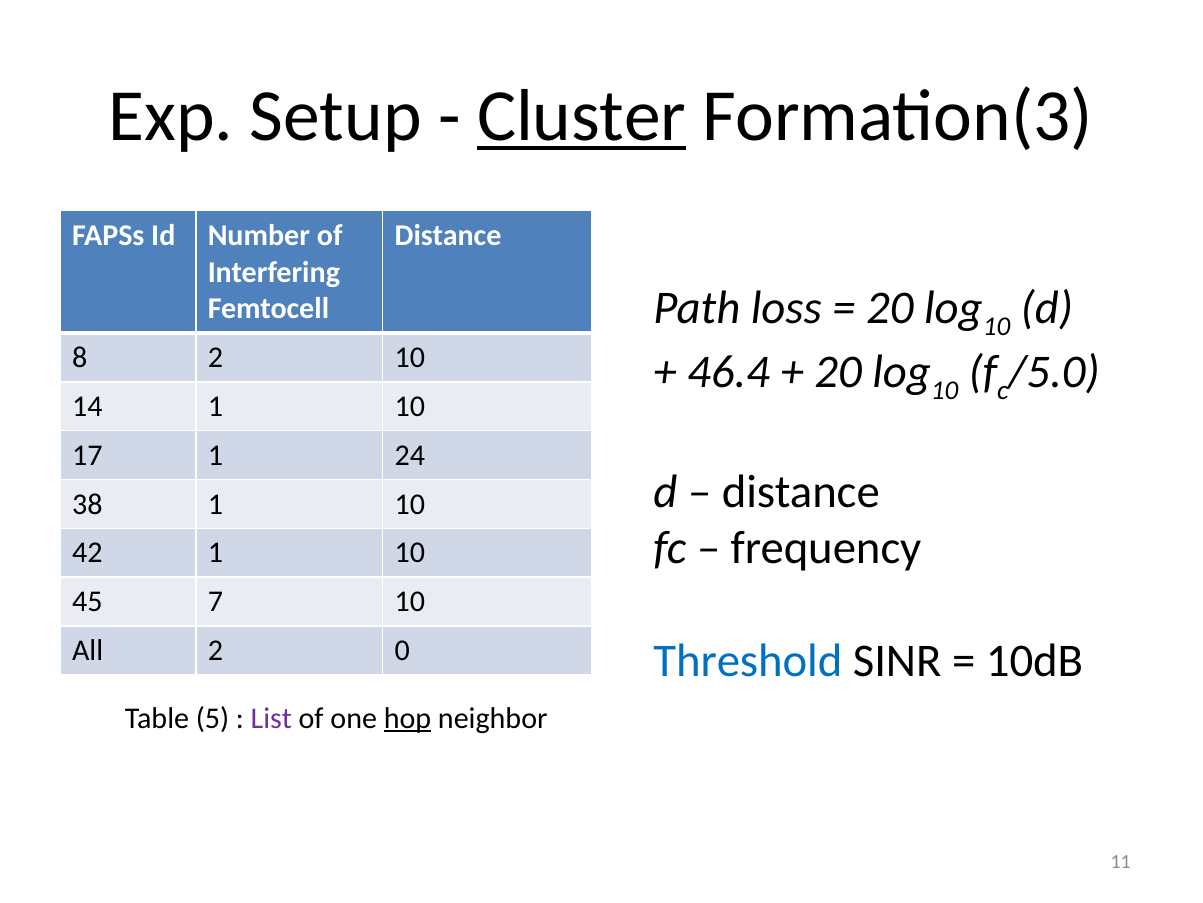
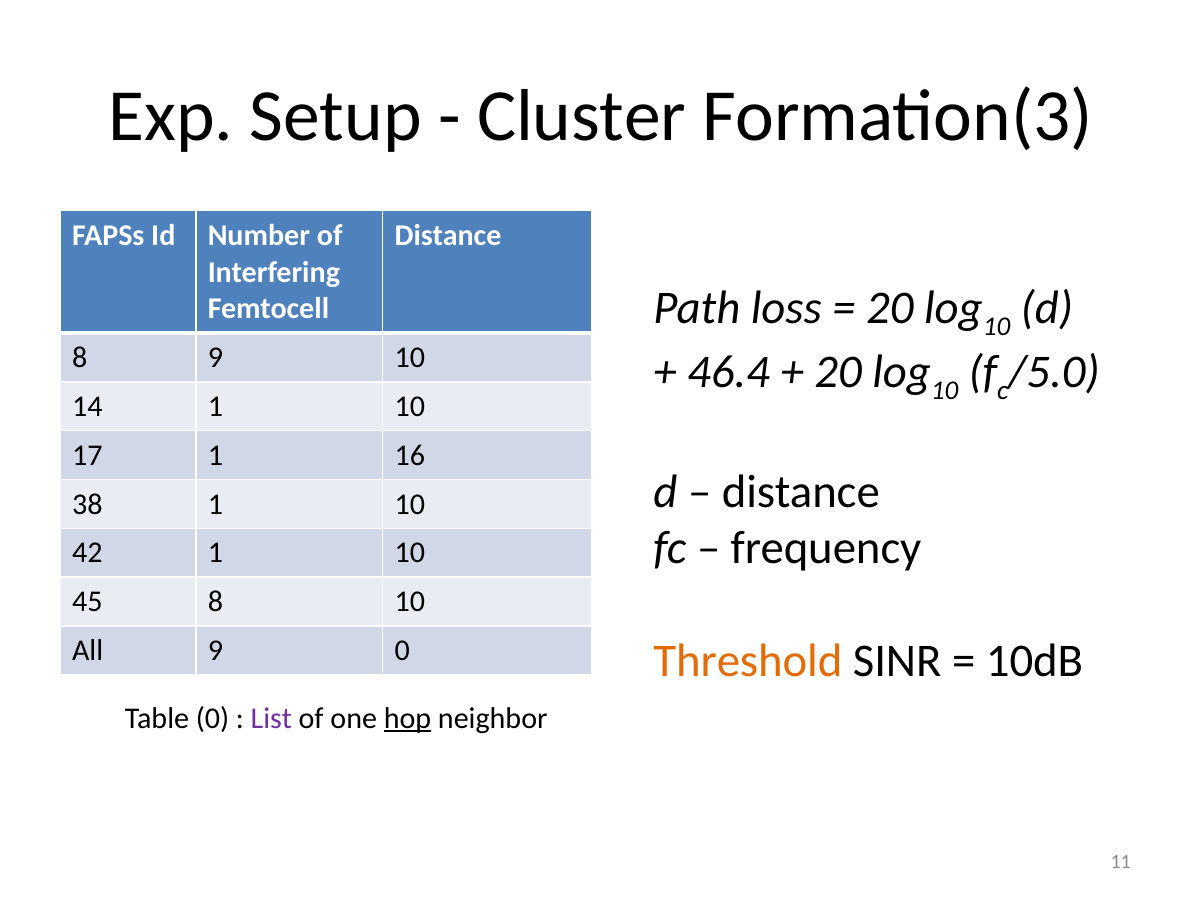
Cluster underline: present -> none (582, 116)
8 2: 2 -> 9 (215, 357)
24: 24 -> 16 (410, 455)
45 7: 7 -> 8 (215, 601)
All 2: 2 -> 9 (215, 650)
Threshold colour: blue -> orange (748, 660)
Table 5: 5 -> 0 (213, 718)
